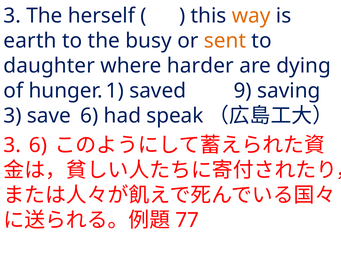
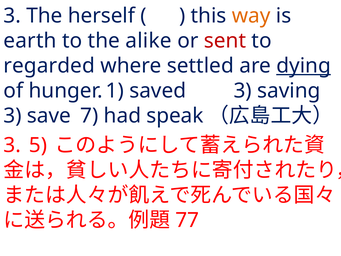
busy: busy -> alike (149, 41)
sent colour: orange -> red (225, 41)
daughter: daughter -> regarded (49, 66)
harder: harder -> settled (200, 66)
dying underline: none -> present (304, 66)
saved 9: 9 -> 3 (243, 91)
save 6: 6 -> 7 (89, 116)
3 6: 6 -> 5 (38, 145)
